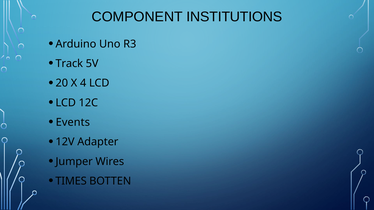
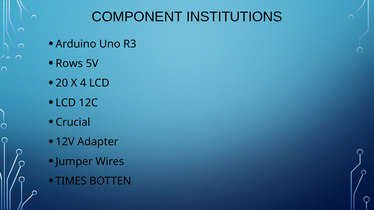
Track: Track -> Rows (69, 64)
Events: Events -> Crucial (73, 123)
